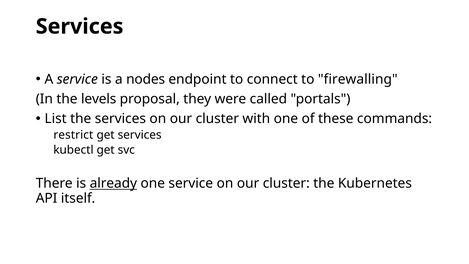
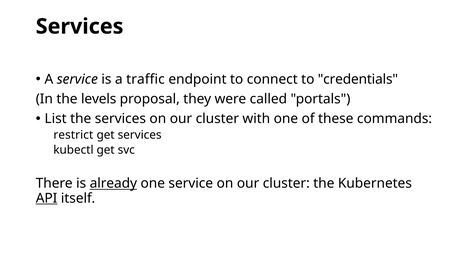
nodes: nodes -> traffic (145, 79)
firewalling: firewalling -> credentials (358, 79)
API underline: none -> present (47, 198)
